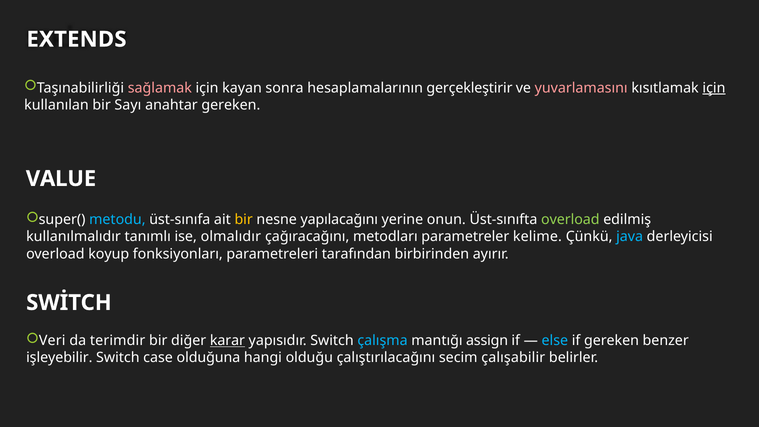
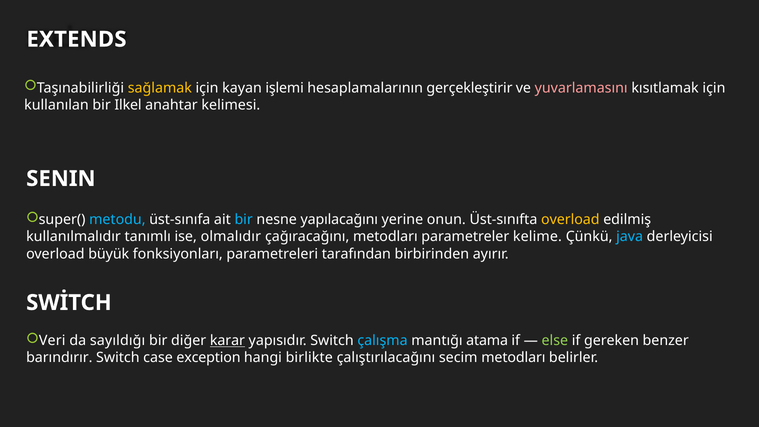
sağlamak colour: pink -> yellow (160, 88)
sonra: sonra -> işlemi (285, 88)
için underline: present -> none (714, 88)
Sayı: Sayı -> Ilkel (128, 105)
anahtar gereken: gereken -> kelimesi (231, 105)
VALUE: VALUE -> SENIN (61, 179)
bir colour: yellow -> light blue (244, 220)
overload colour: light green -> yellow (570, 220)
koyup: koyup -> büyük (109, 254)
terimdir: terimdir -> sayıldığı (118, 341)
assign: assign -> atama (487, 341)
else colour: light blue -> light green (555, 341)
işleyebilir: işleyebilir -> barındırır (59, 358)
olduğuna: olduğuna -> exception (208, 358)
olduğu: olduğu -> birlikte (309, 358)
secim çalışabilir: çalışabilir -> metodları (513, 358)
